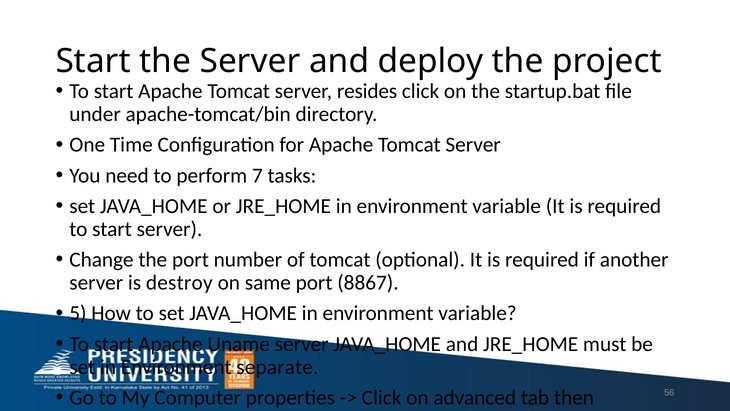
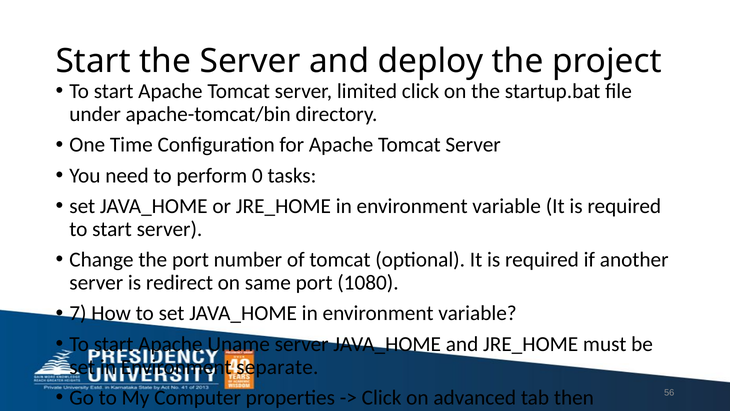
resides: resides -> limited (367, 91)
7: 7 -> 0 (257, 175)
destroy: destroy -> redirect (179, 283)
8867: 8867 -> 1080 (368, 283)
5: 5 -> 7 (78, 313)
